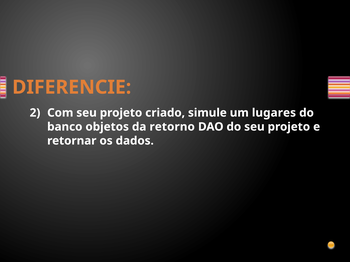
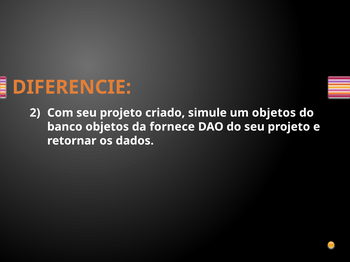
um lugares: lugares -> objetos (274, 113)
retorno: retorno -> fornece (172, 127)
